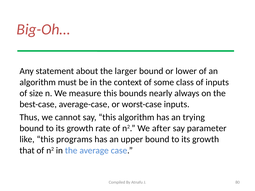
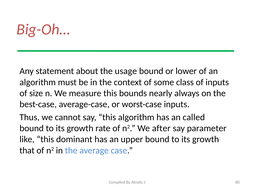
larger: larger -> usage (126, 71)
trying: trying -> called (194, 117)
programs: programs -> dominant (74, 139)
